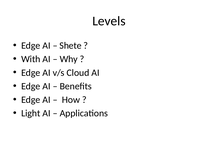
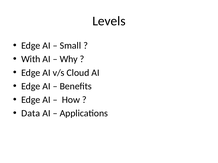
Shete: Shete -> Small (70, 46)
Light: Light -> Data (31, 114)
